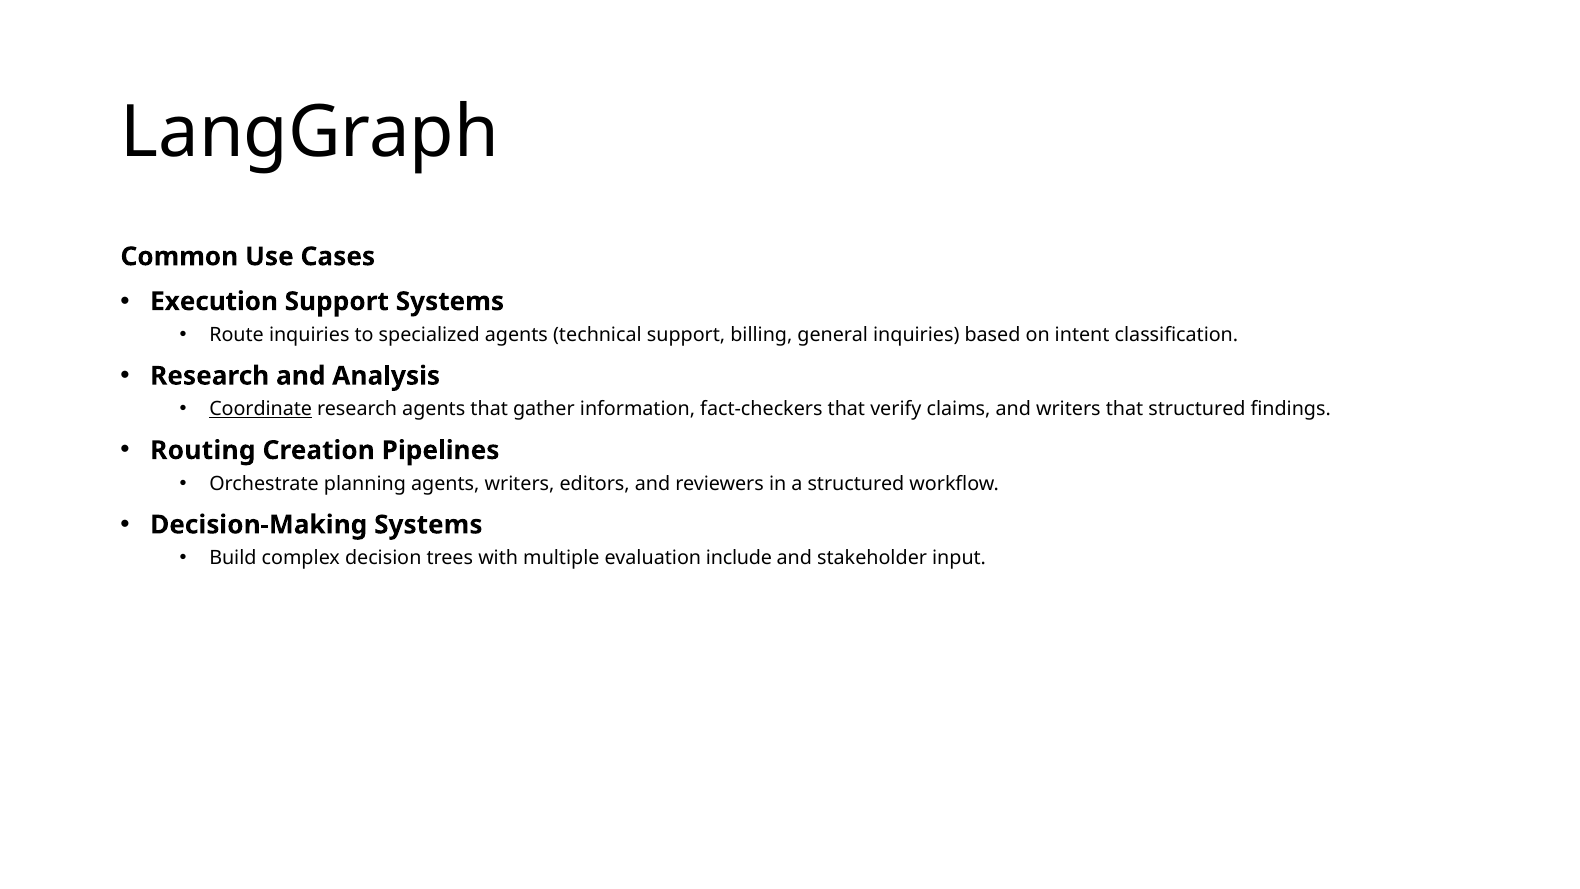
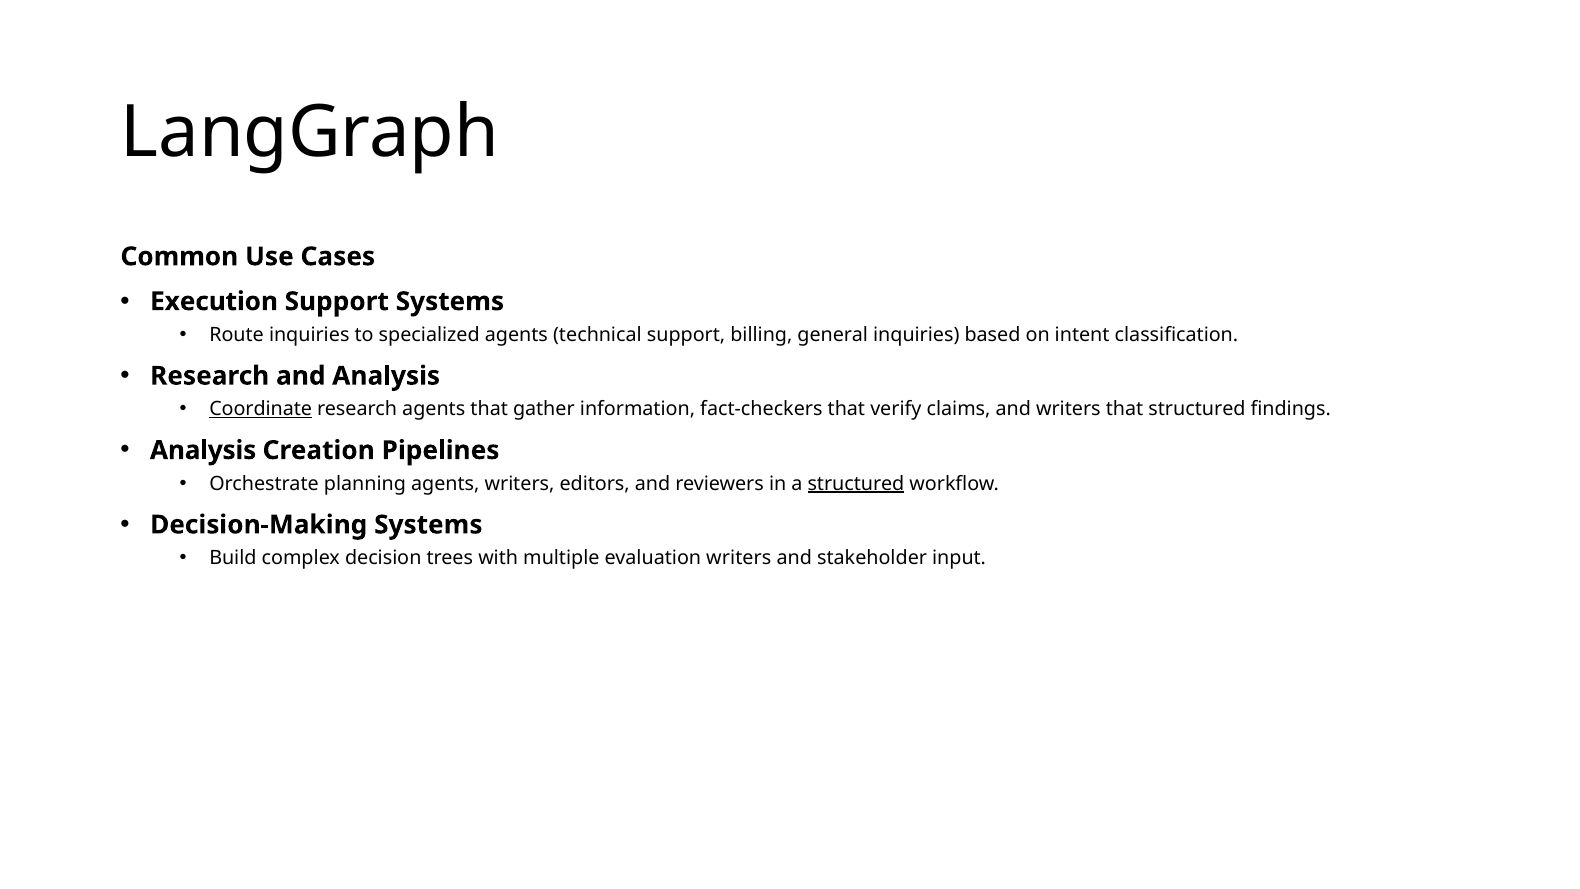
Routing: Routing -> Analysis (203, 450)
structured underline: none -> present (856, 483)
evaluation include: include -> writers (739, 558)
